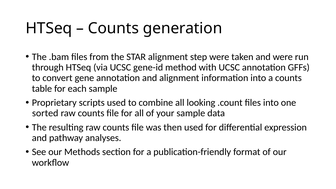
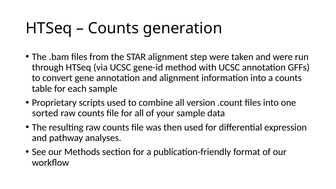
looking: looking -> version (201, 103)
